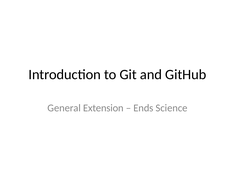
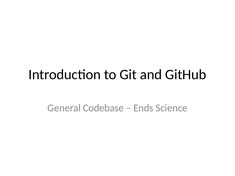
Extension: Extension -> Codebase (103, 108)
